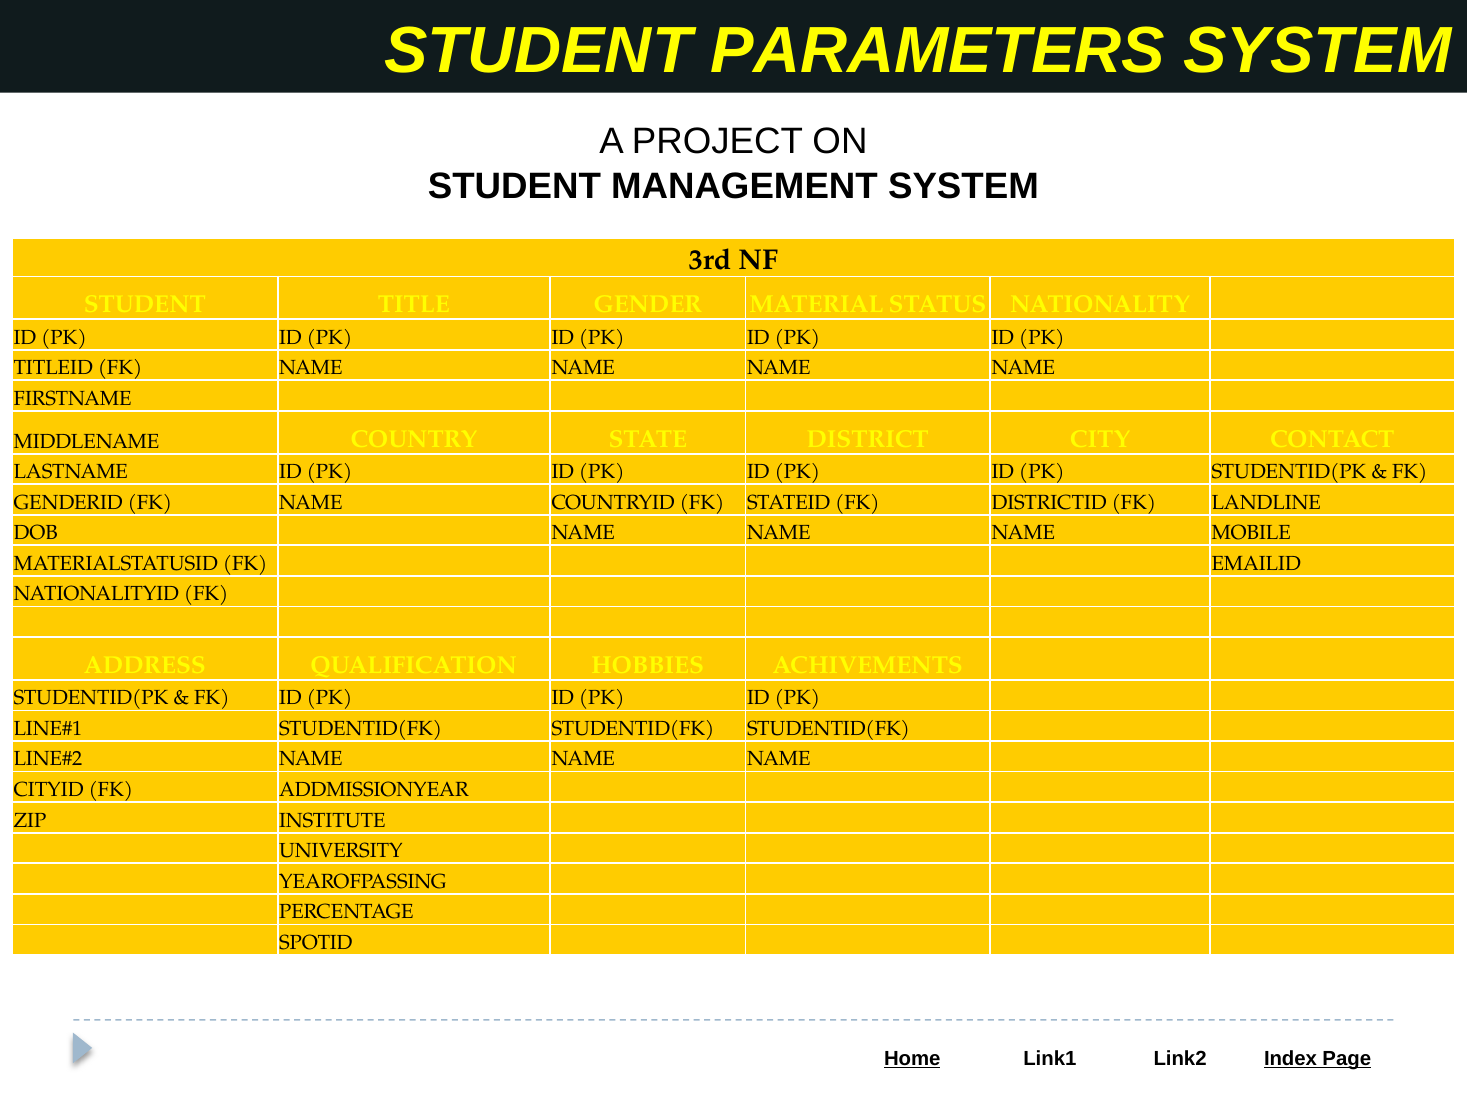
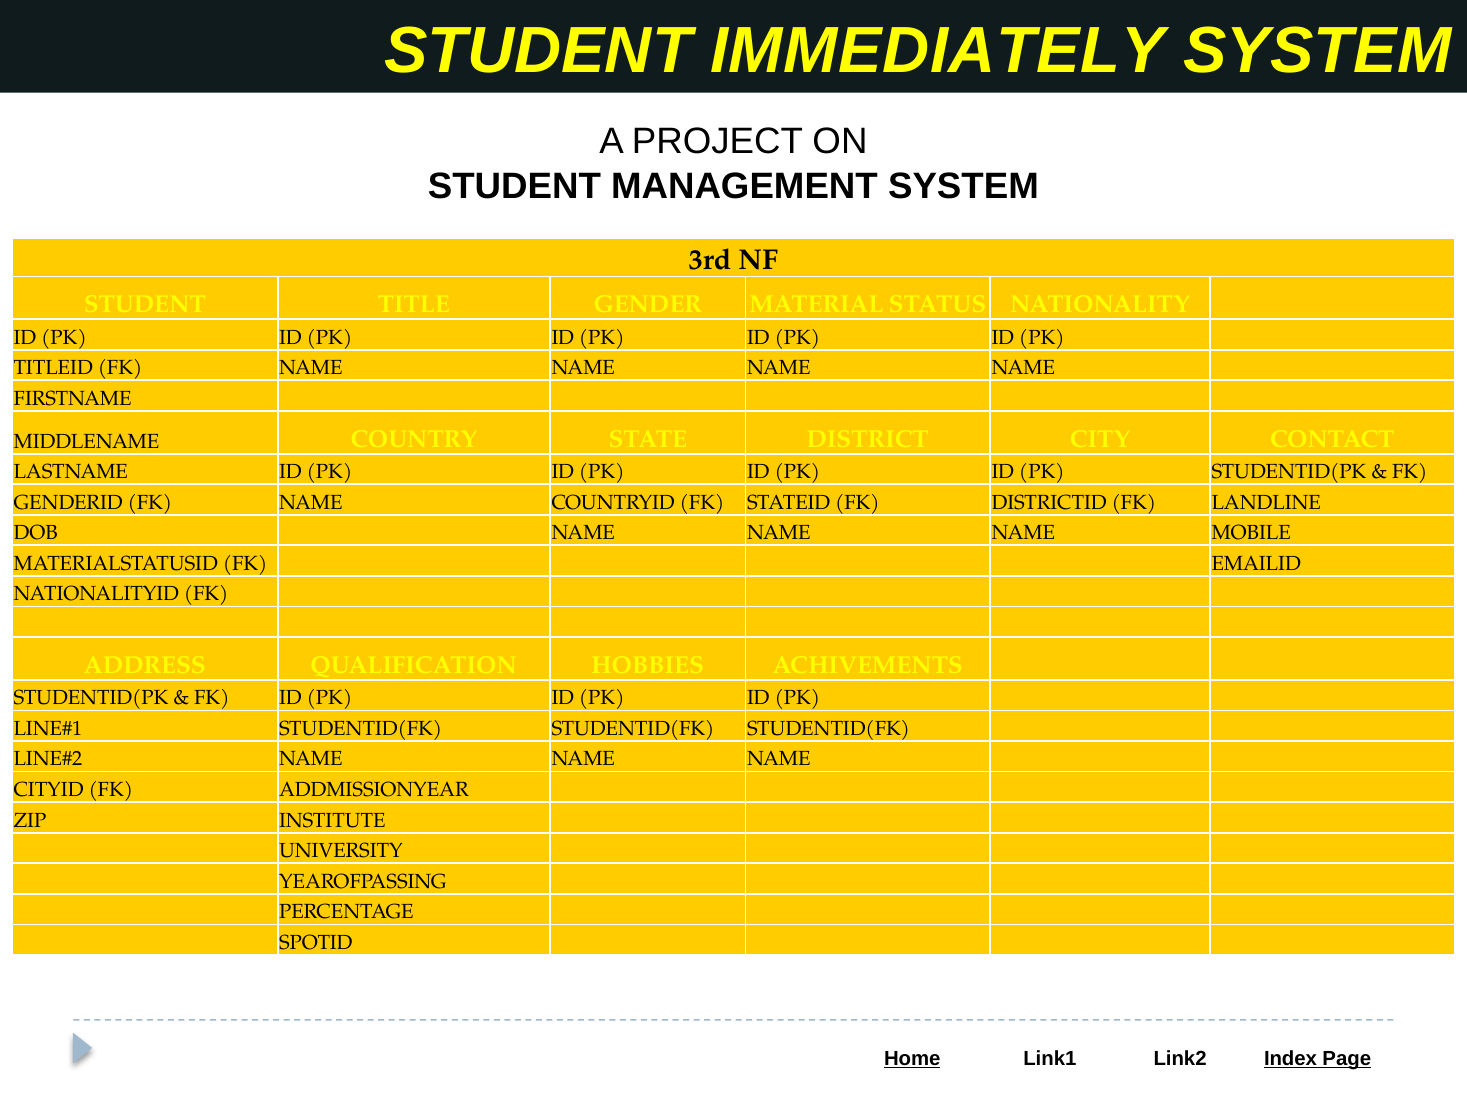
PARAMETERS: PARAMETERS -> IMMEDIATELY (937, 51)
